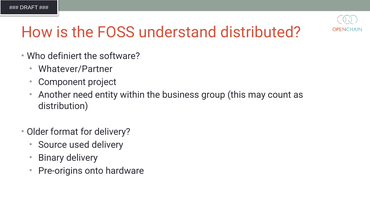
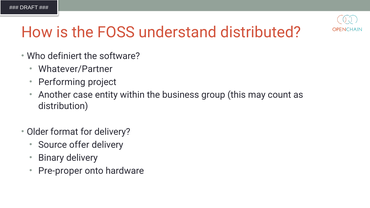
Component: Component -> Performing (62, 82)
need: need -> case (83, 95)
used: used -> offer (79, 145)
Pre-origins: Pre-origins -> Pre-proper (60, 171)
